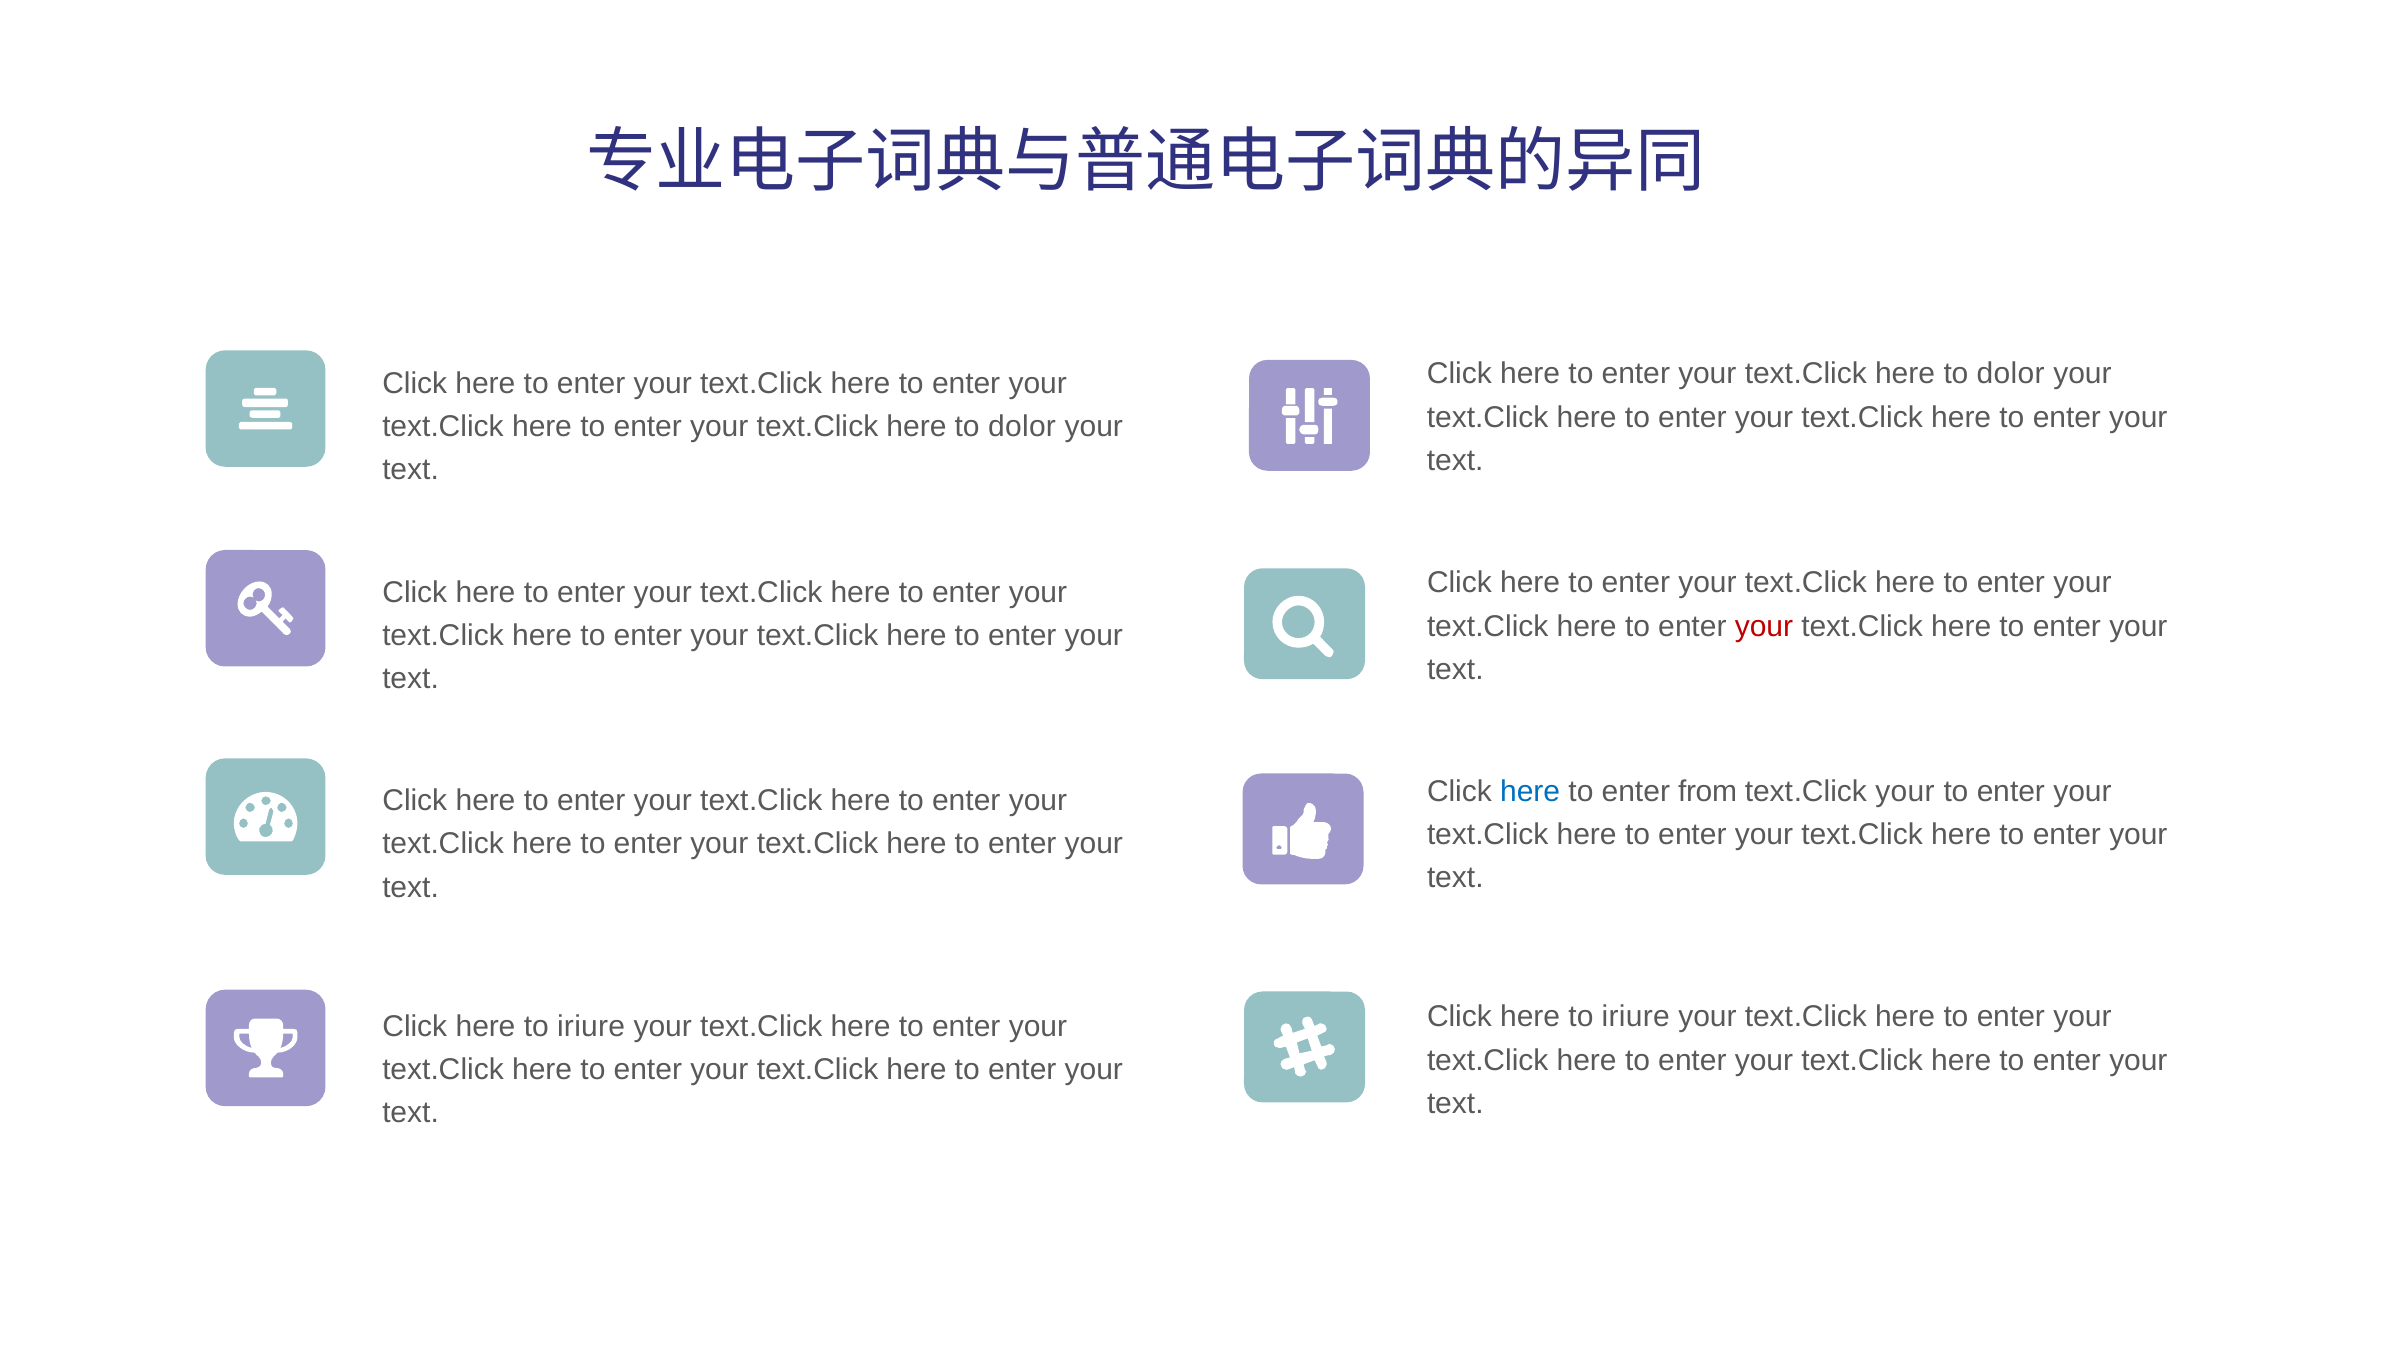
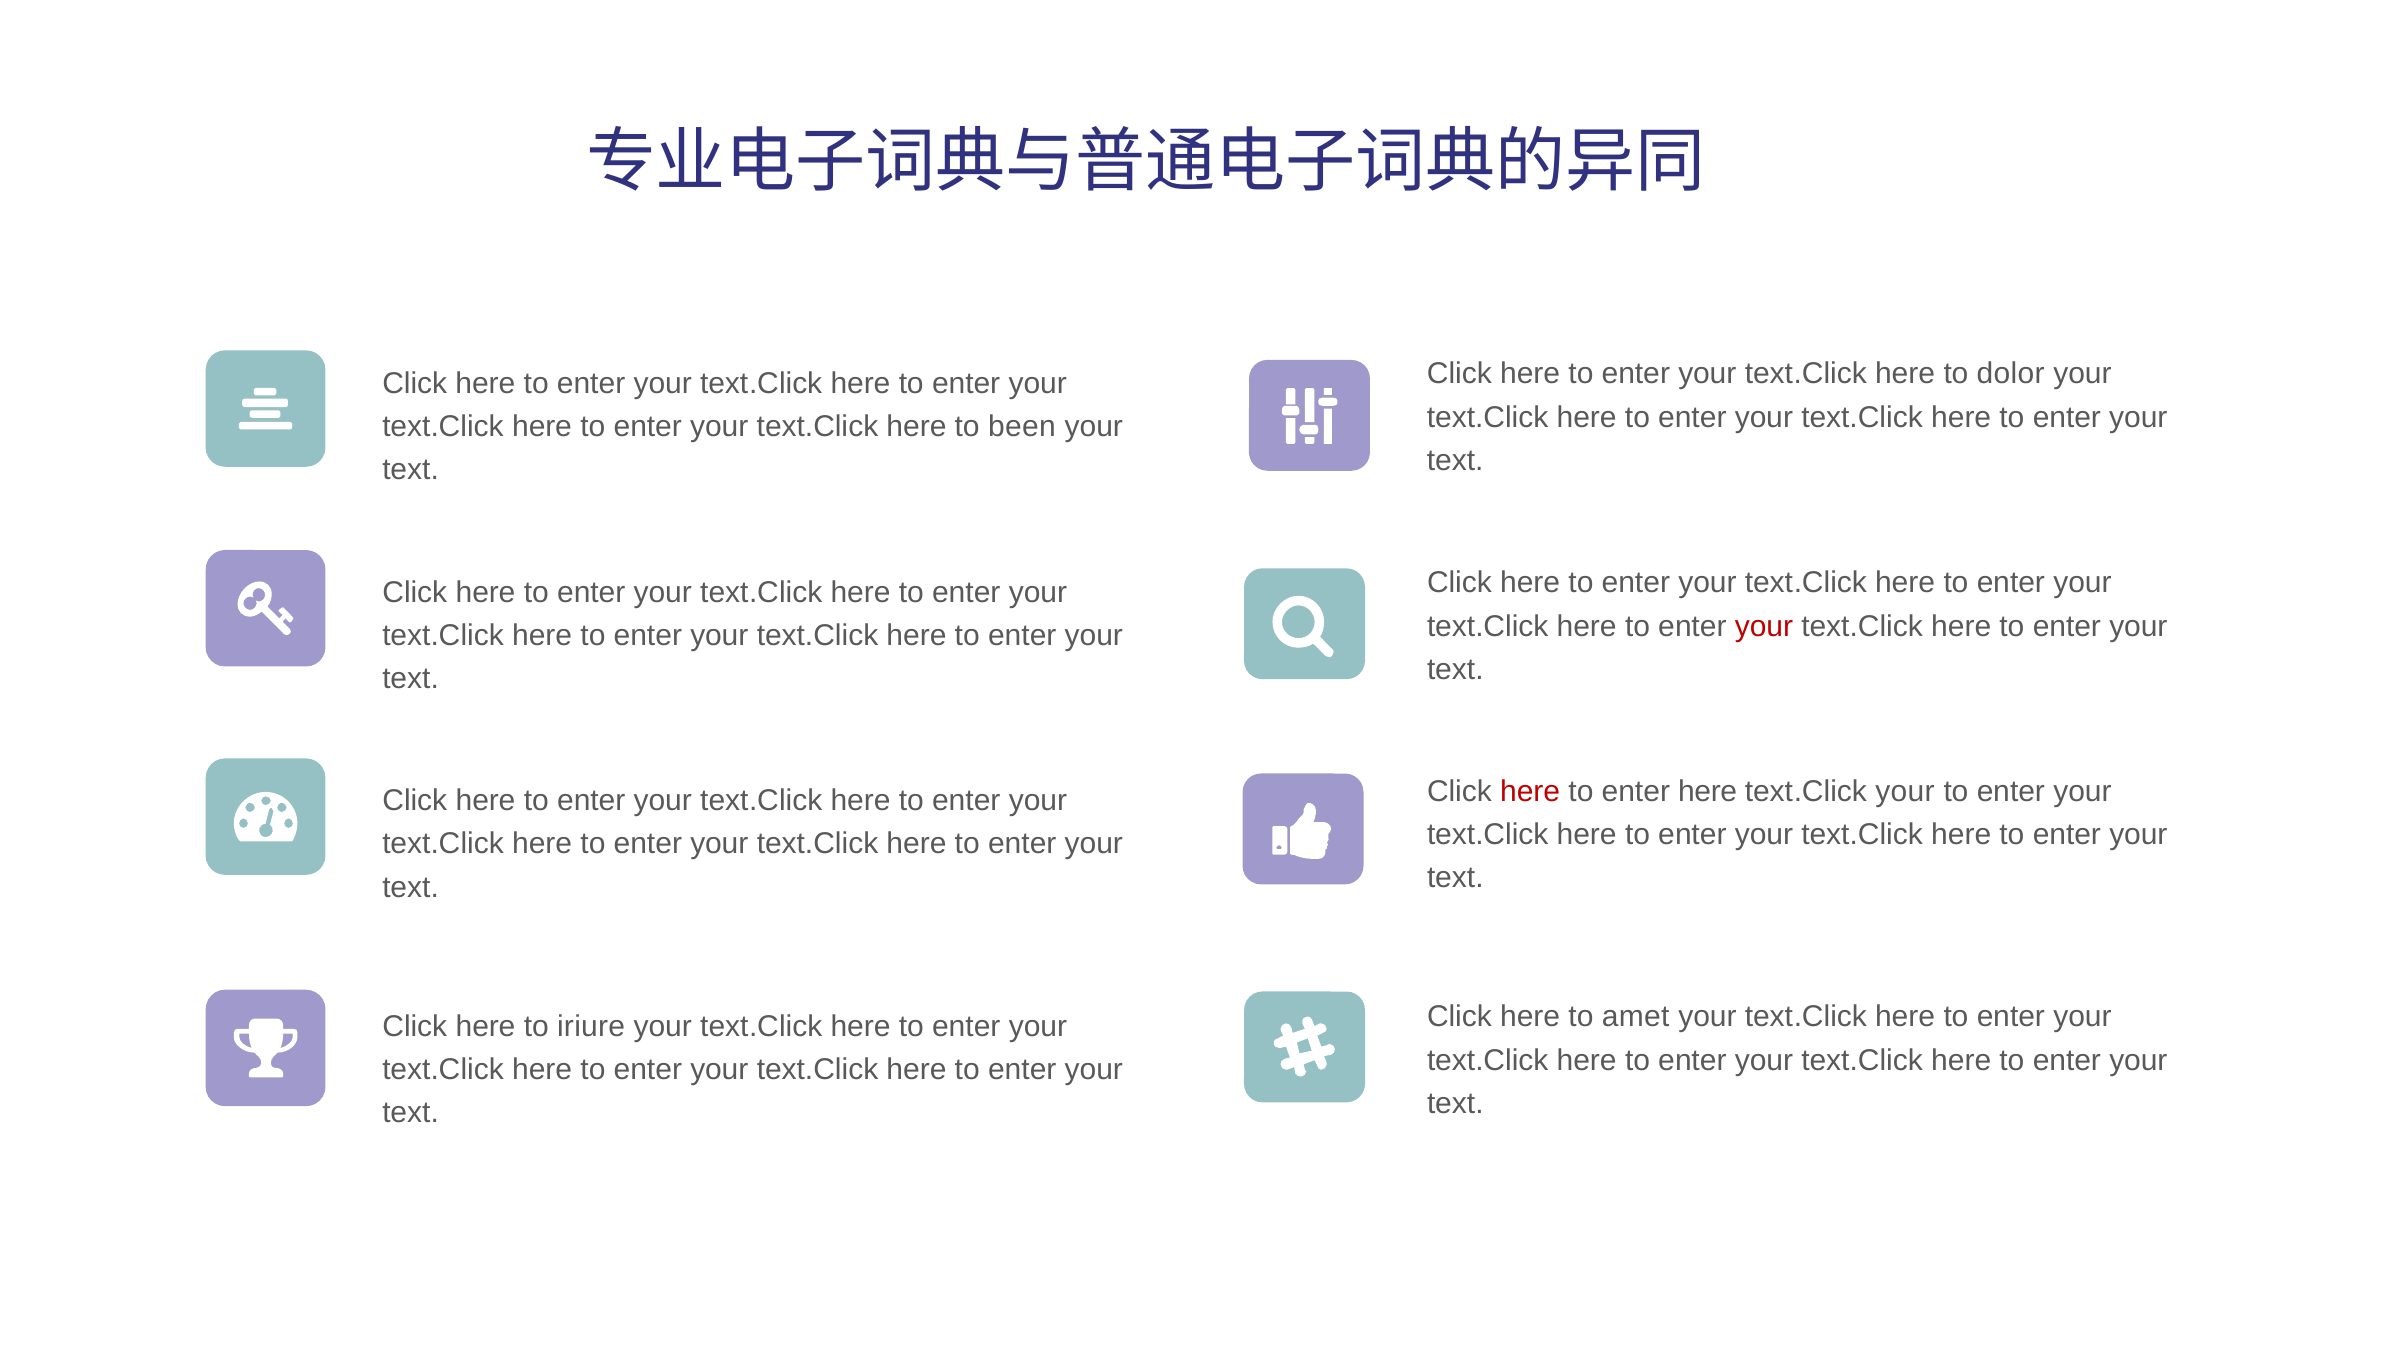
dolor: dolor -> been (1022, 426)
here colour: blue -> red (1530, 791)
enter from: from -> here (1708, 791)
iriure: iriure -> amet (1636, 1017)
